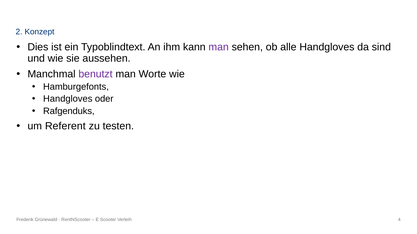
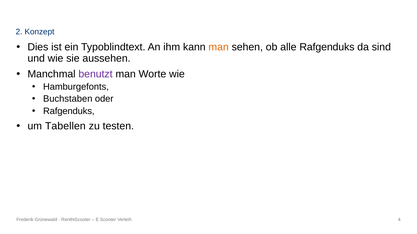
man colour: purple -> orange (219, 47)
alle Handgloves: Handgloves -> Rafgenduks (327, 47)
Handgloves: Handgloves -> Buchstaben (68, 99)
Referent: Referent -> Tabellen (65, 126)
